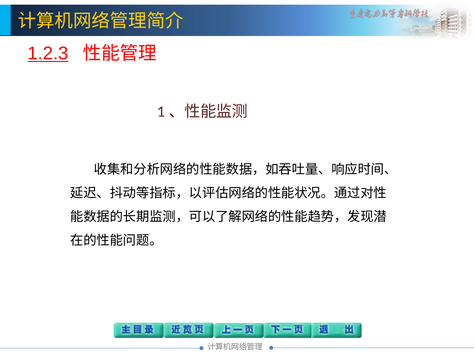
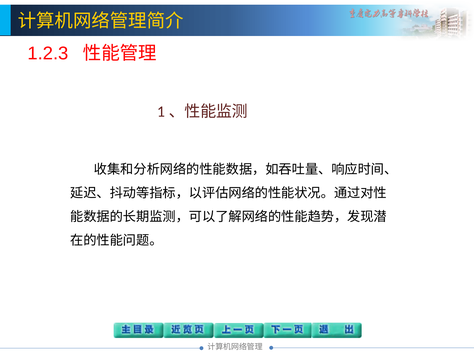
1.2.3 underline: present -> none (48, 54)
